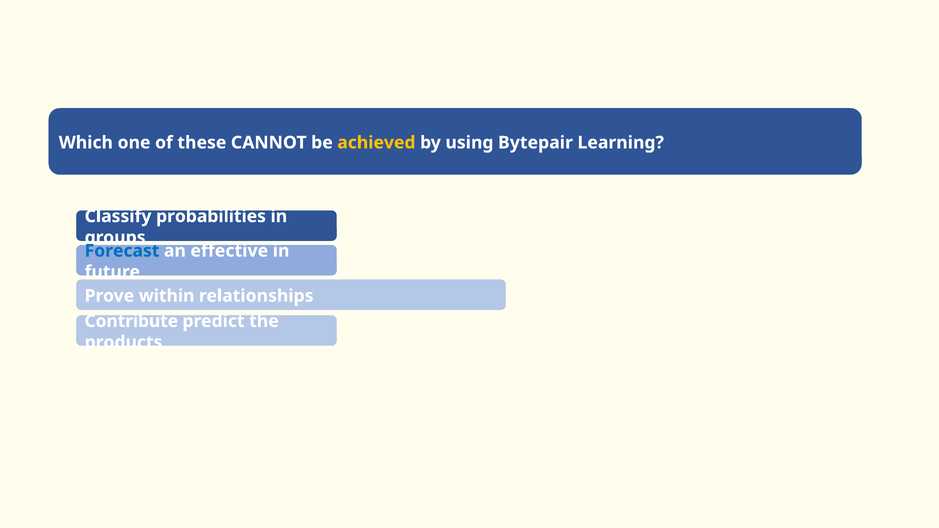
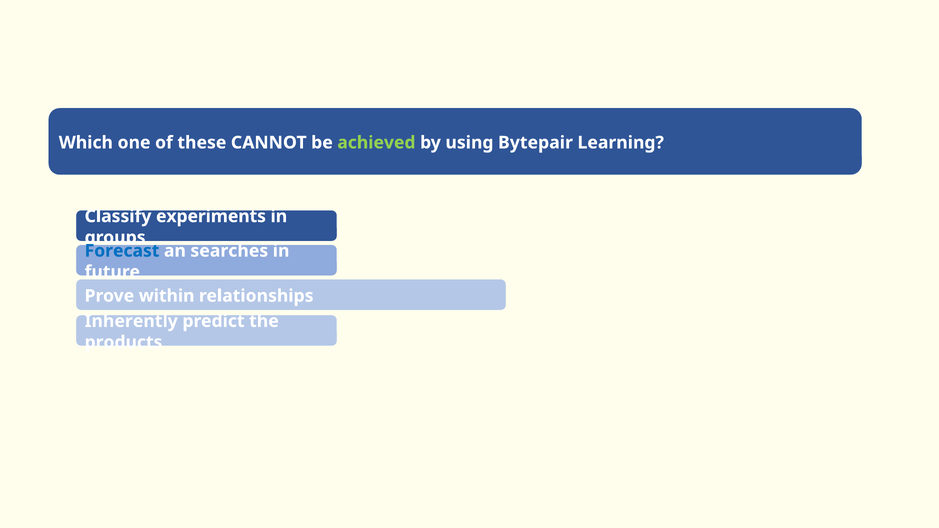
achieved colour: yellow -> light green (376, 143)
probabilities: probabilities -> experiments (211, 216)
effective: effective -> searches (229, 251)
Contribute: Contribute -> Inherently (131, 321)
